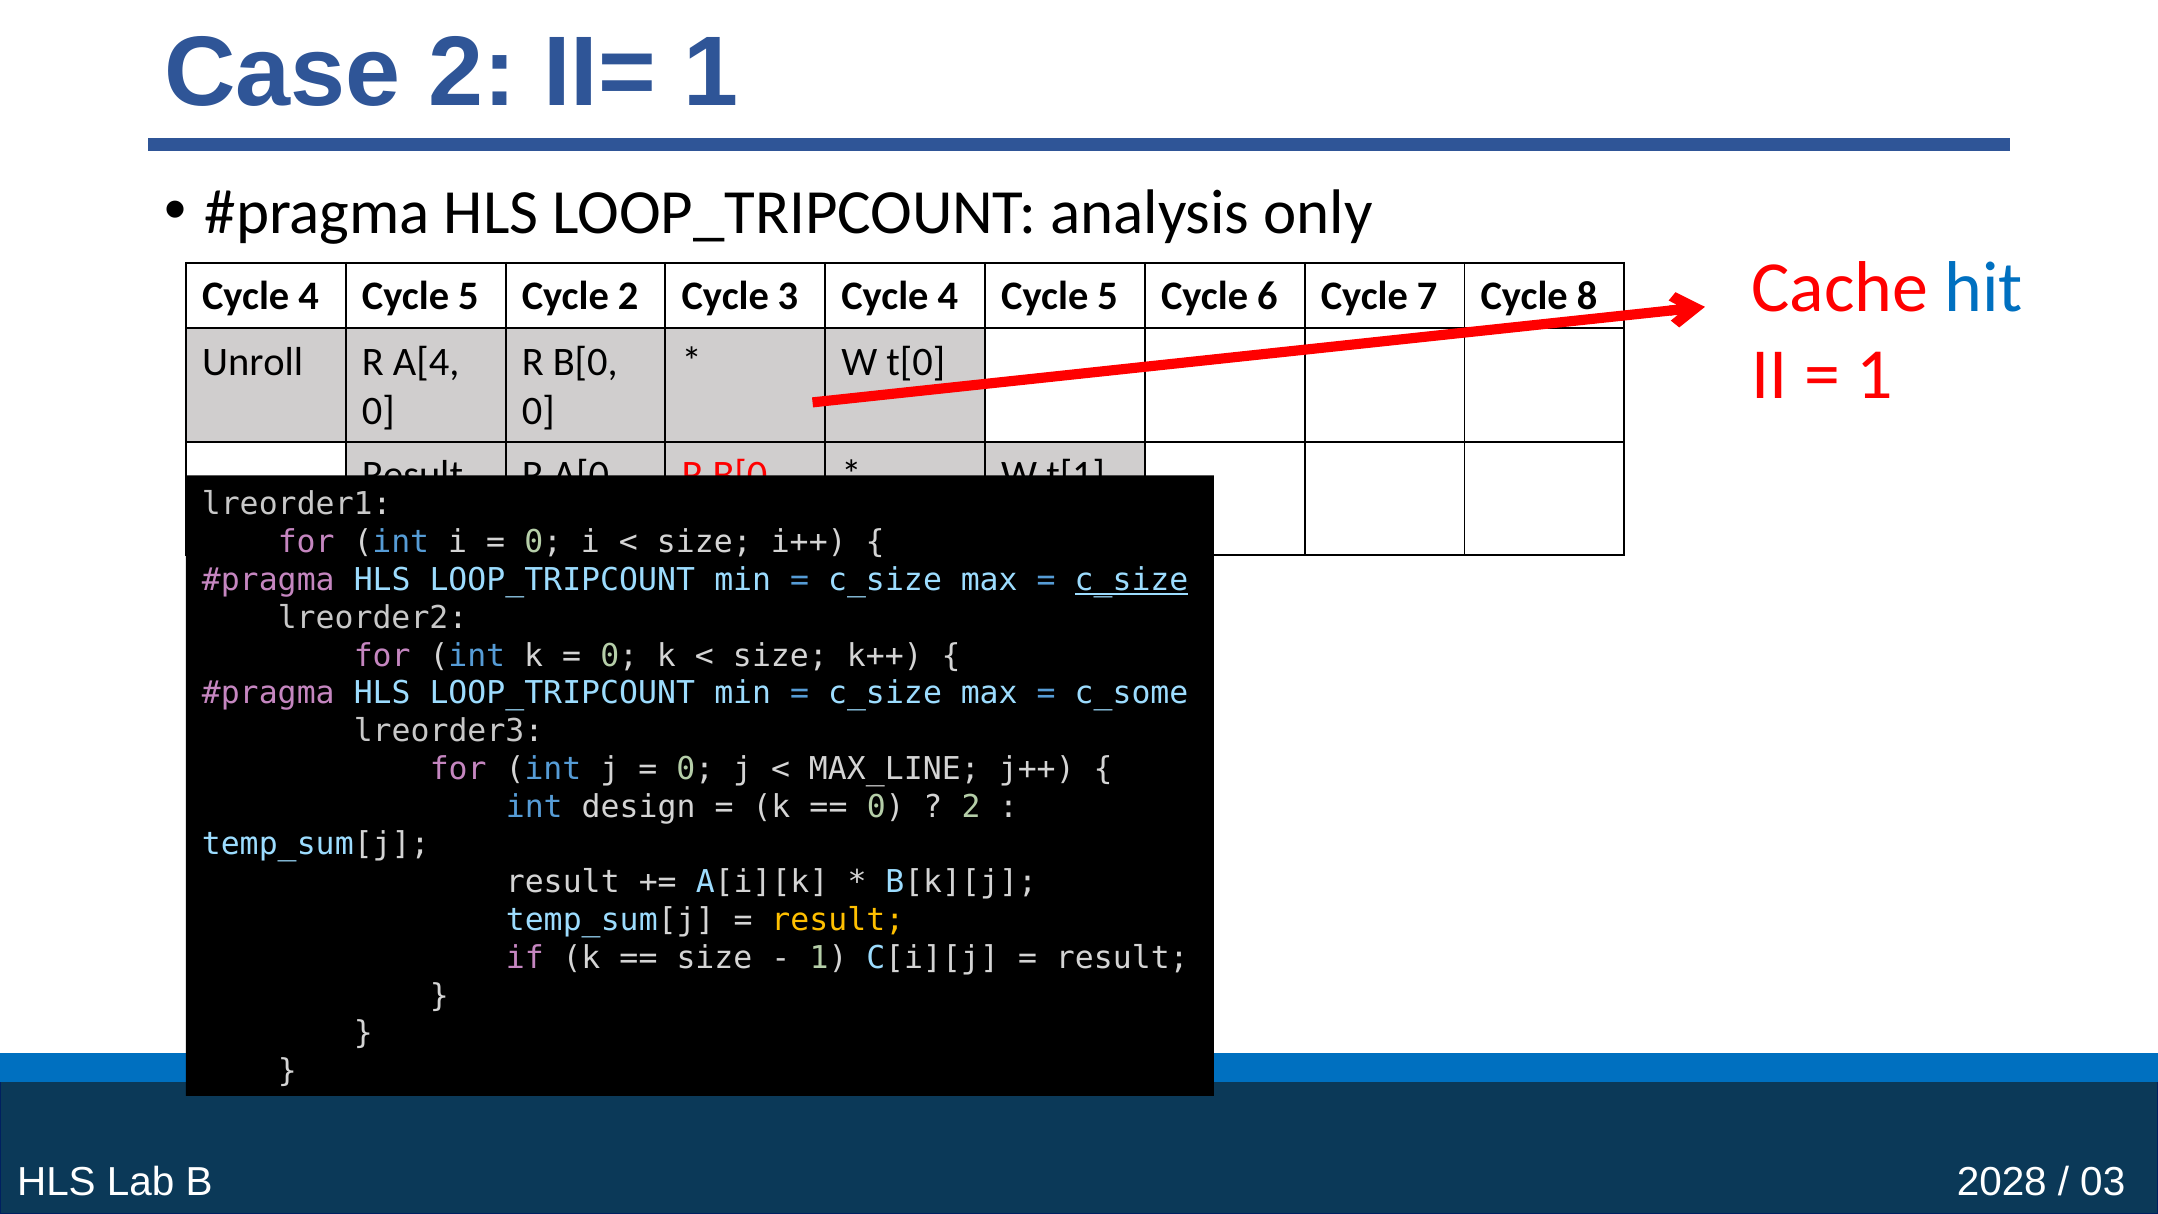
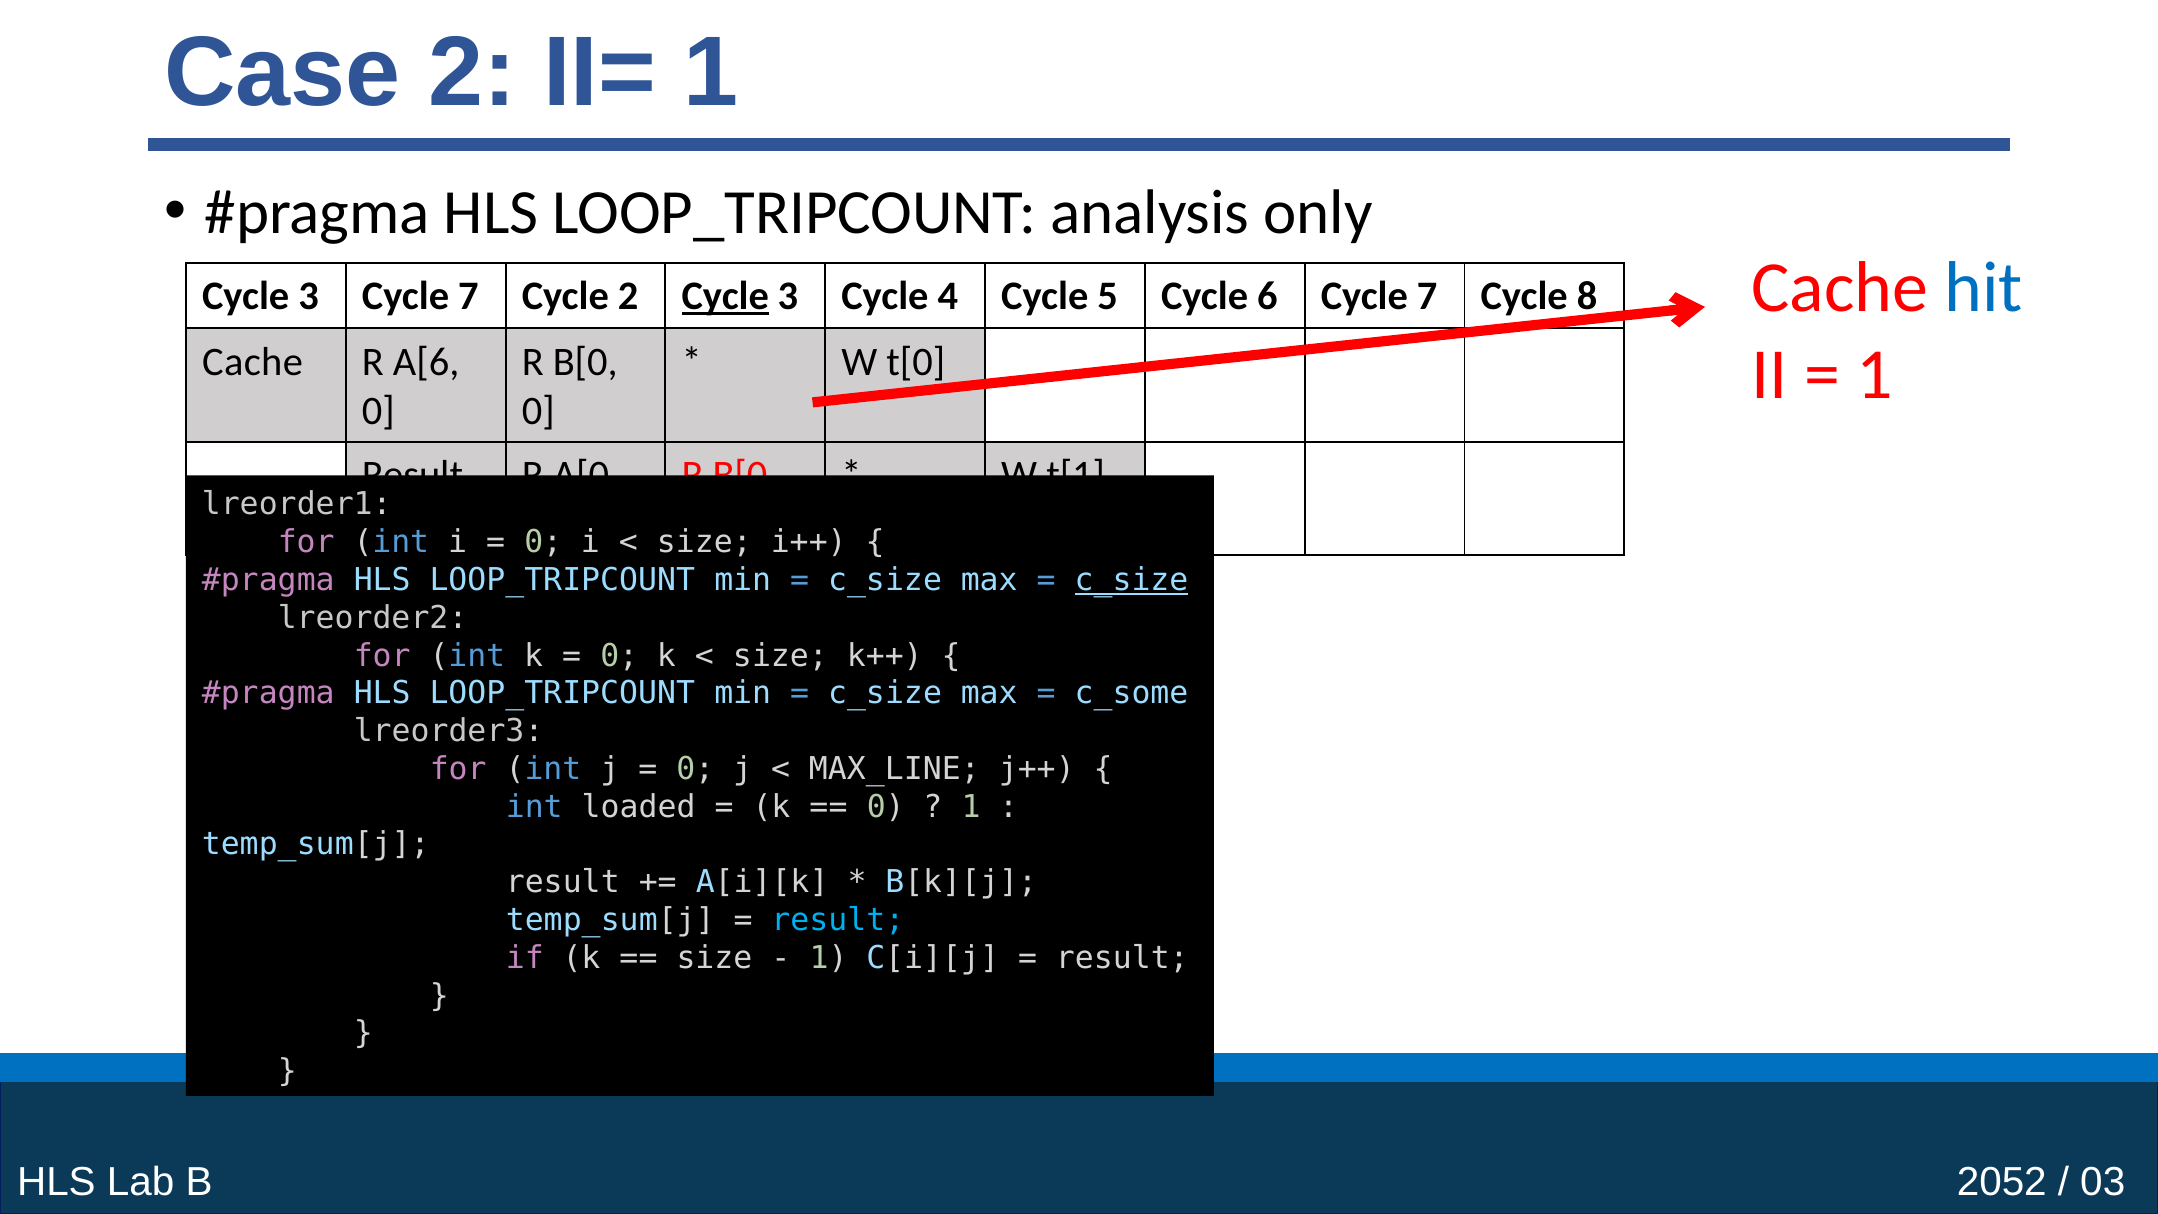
4: 4 -> 3 (309, 296)
5: 5 -> 7 (468, 296)
Cycle underline: none -> present (725, 296)
Unroll: Unroll -> Cache (253, 362)
A[4: A[4 -> A[6 (426, 362)
design: design -> loaded (639, 807)
2: 2 -> 1 (971, 807)
result colour: yellow -> light blue (838, 920)
2028: 2028 -> 2052 (2002, 1182)
